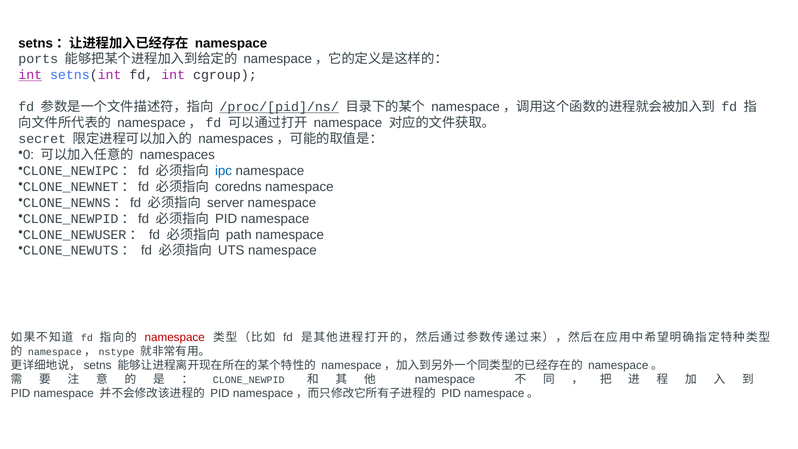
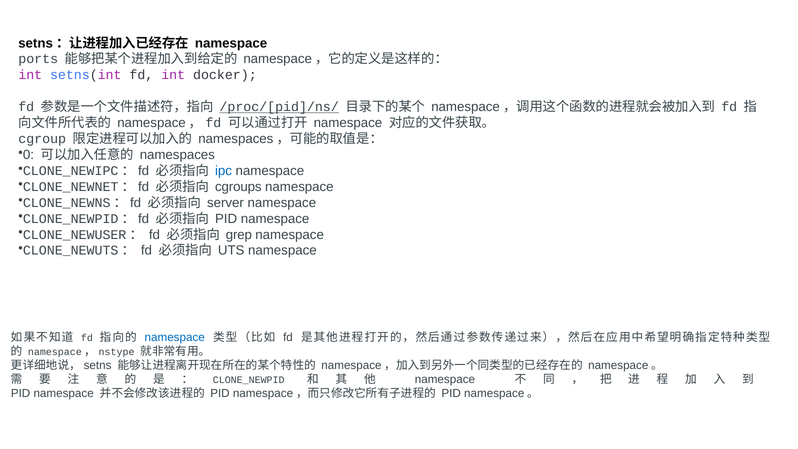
int underline: present -> none (30, 75)
cgroup: cgroup -> docker (225, 75)
secret: secret -> cgroup (42, 139)
coredns: coredns -> cgroups (238, 187)
path: path -> grep (239, 235)
namespace colour: red -> blue (175, 337)
